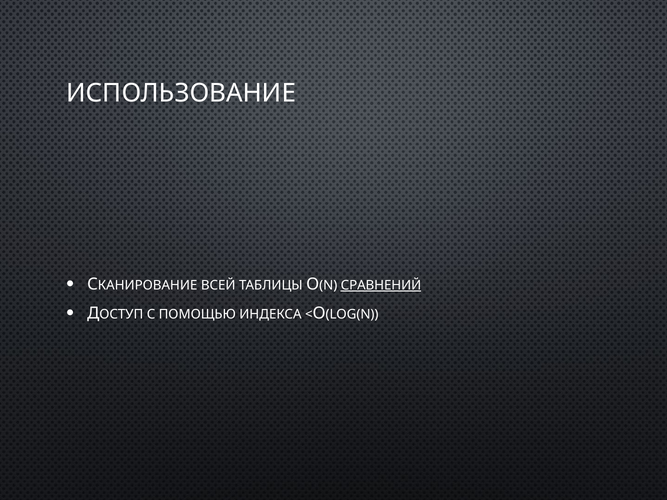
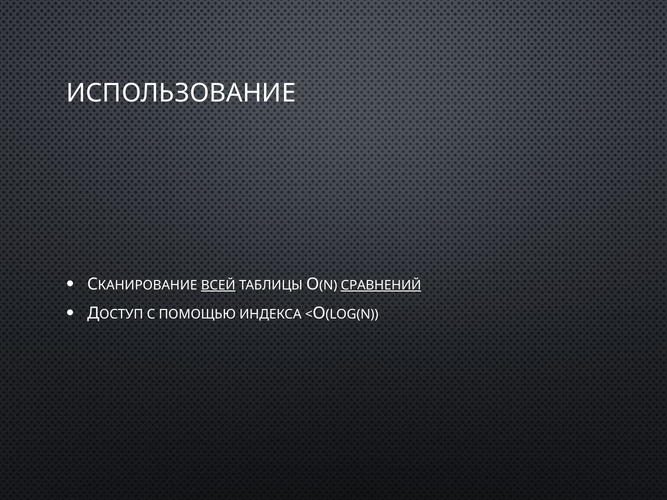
ВСЕЙ underline: none -> present (218, 286)
